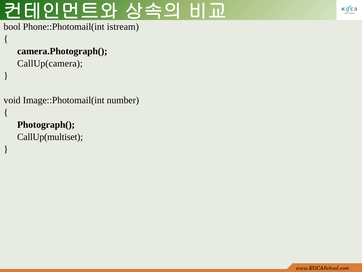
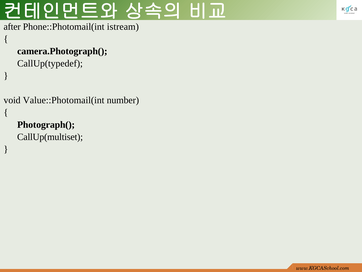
bool: bool -> after (12, 27)
CallUp(camera: CallUp(camera -> CallUp(typedef (50, 63)
Image::Photomail(int: Image::Photomail(int -> Value::Photomail(int (64, 100)
